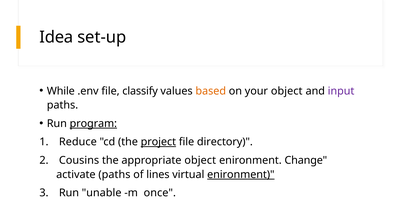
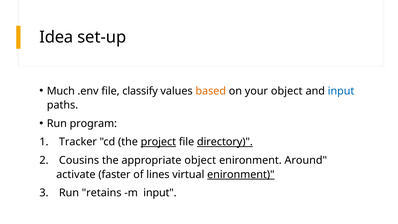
While: While -> Much (61, 91)
input colour: purple -> blue (341, 91)
program underline: present -> none (93, 123)
Reduce: Reduce -> Tracker (78, 142)
directory underline: none -> present (225, 142)
Change: Change -> Around (306, 160)
activate paths: paths -> faster (114, 174)
unable: unable -> retains (102, 193)
m once: once -> input (160, 193)
